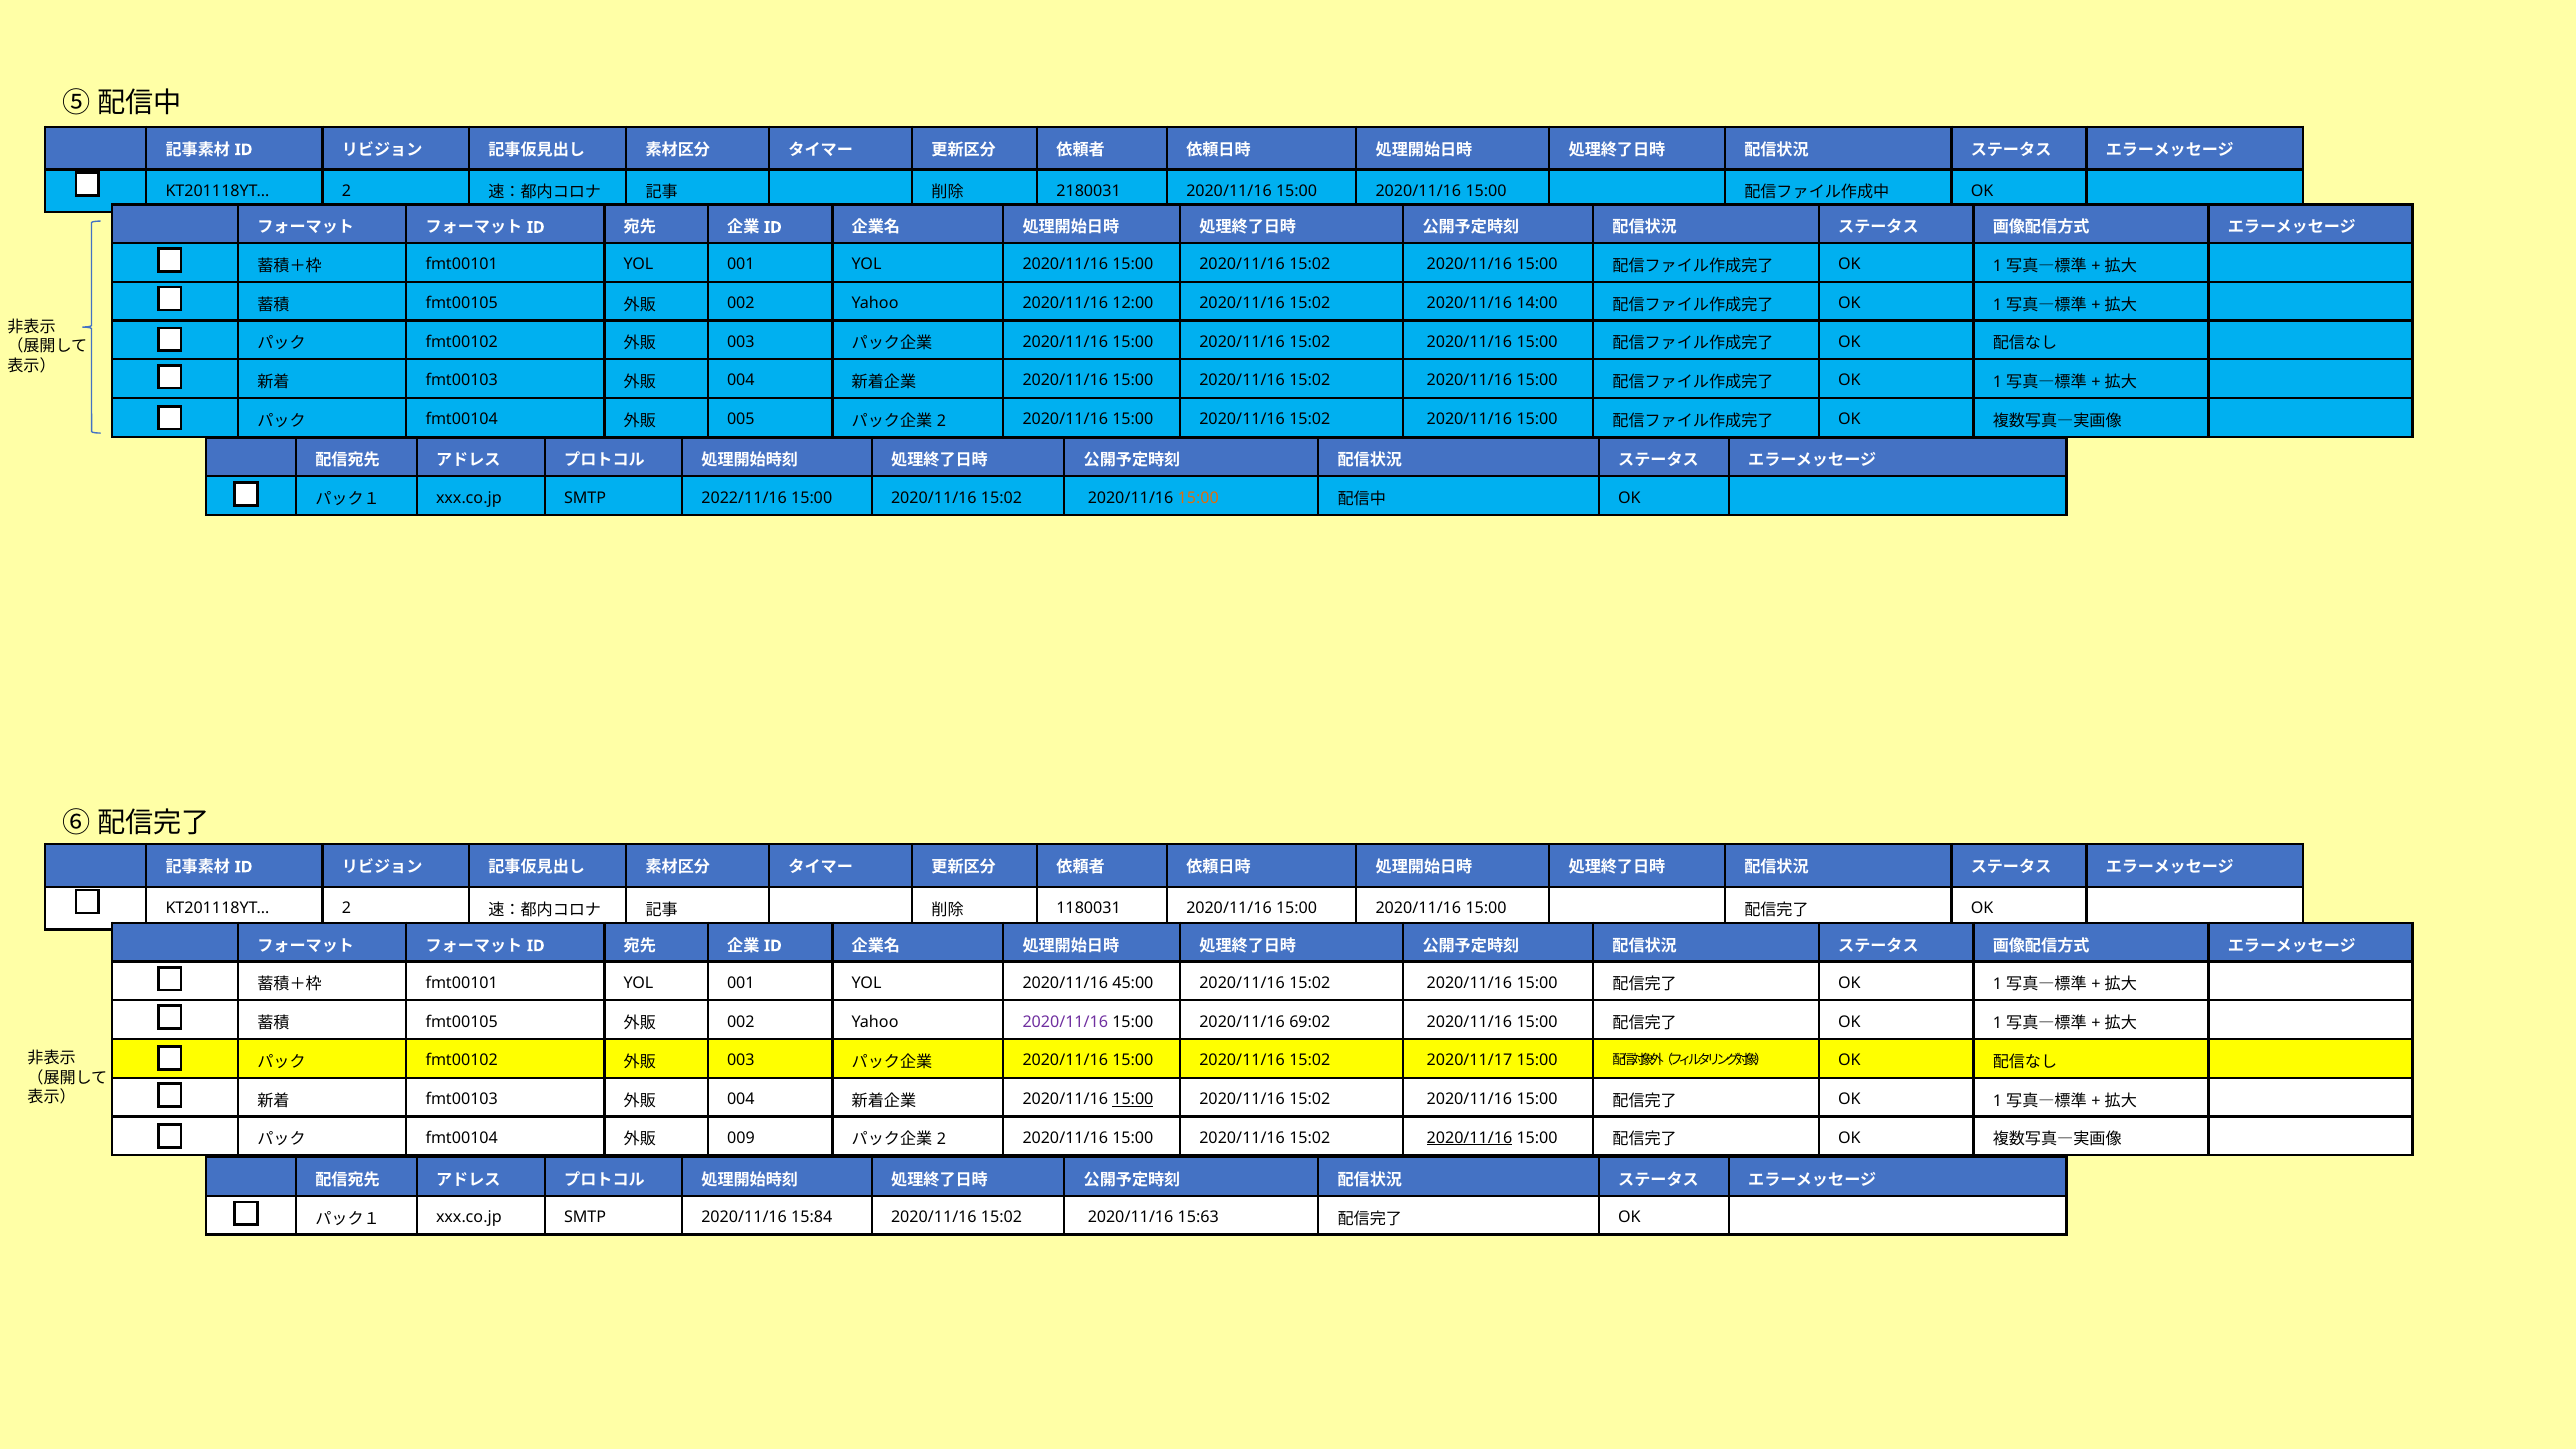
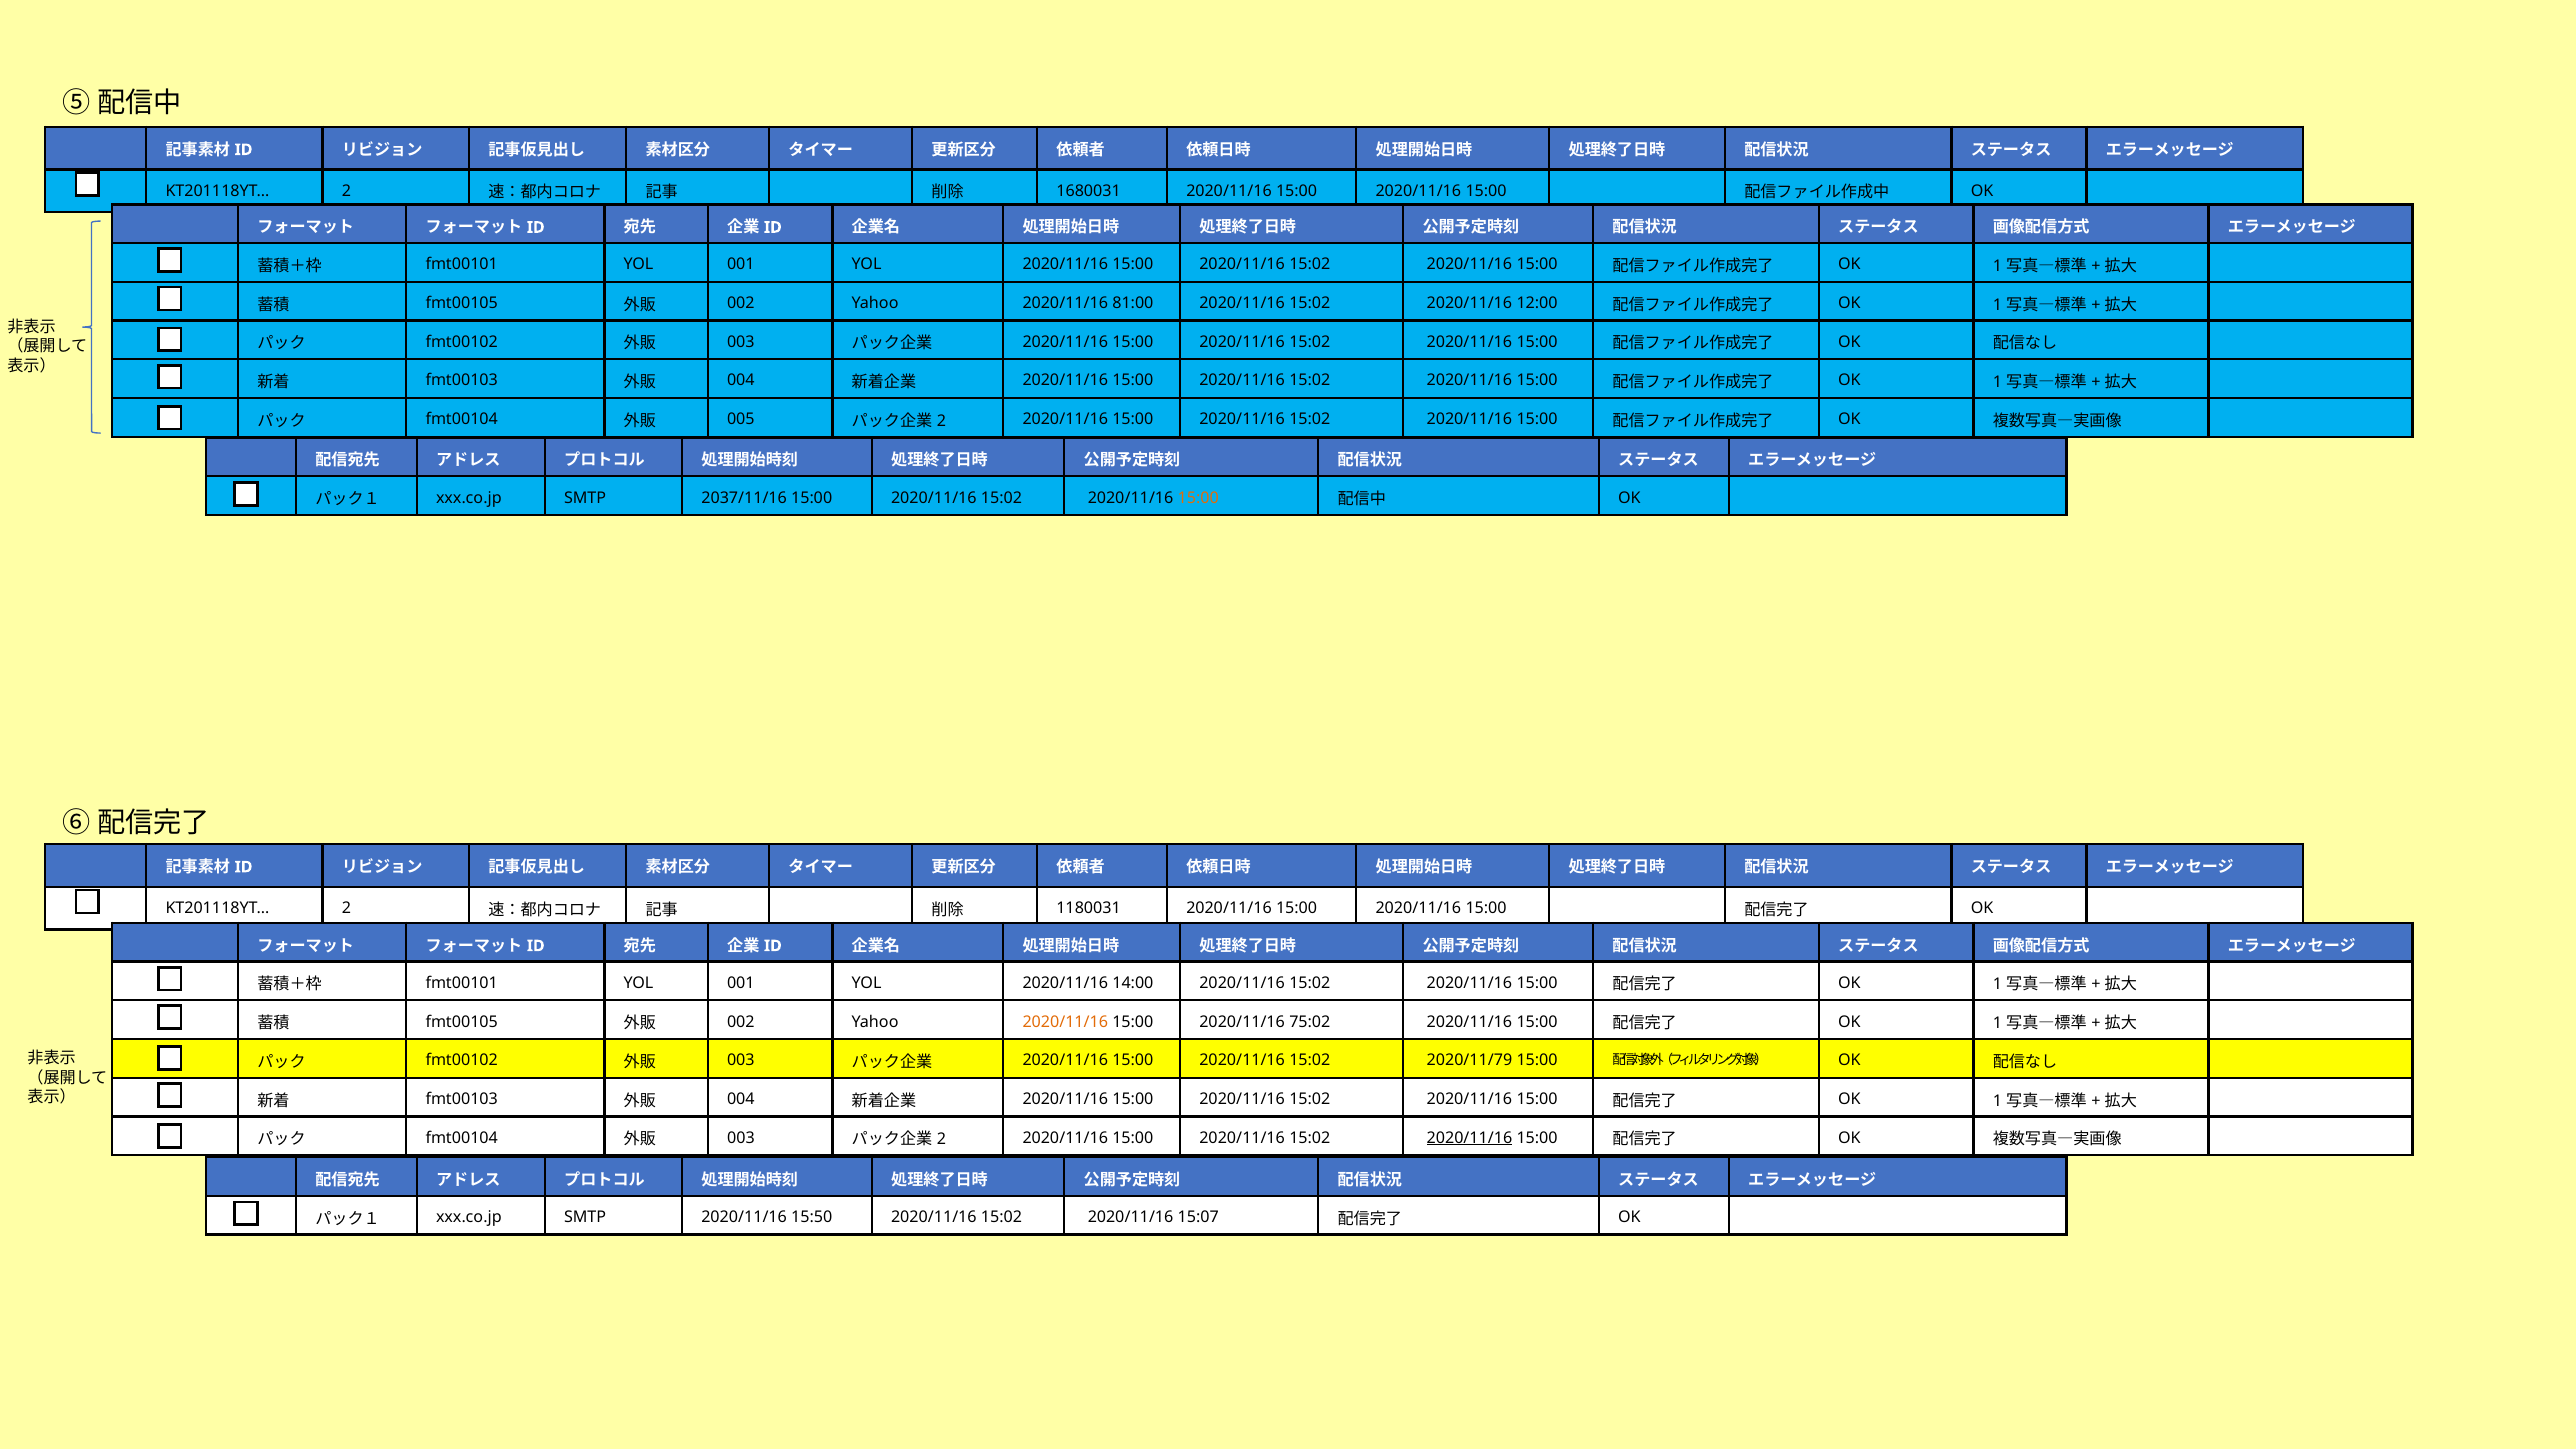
2180031: 2180031 -> 1680031 (1089, 191)
12:00: 12:00 -> 81:00 (1133, 303)
14:00: 14:00 -> 12:00 (1537, 303)
2022/11/16: 2022/11/16 -> 2037/11/16 (744, 498)
45:00: 45:00 -> 14:00 (1133, 983)
2020/11/16 colour: purple -> orange (1065, 1022)
69:02: 69:02 -> 75:02 (1310, 1022)
2020/11/17: 2020/11/17 -> 2020/11/79 (1469, 1060)
15:00 underline: present -> none (1133, 1099)
009: 009 -> 003 (741, 1138)
15:84: 15:84 -> 15:50 (812, 1217)
15:63: 15:63 -> 15:07 (1198, 1217)
